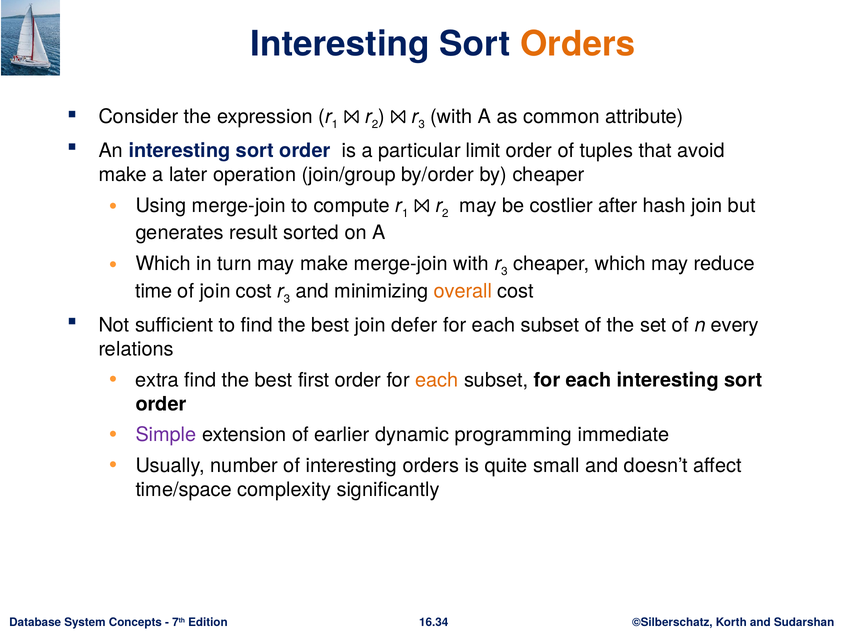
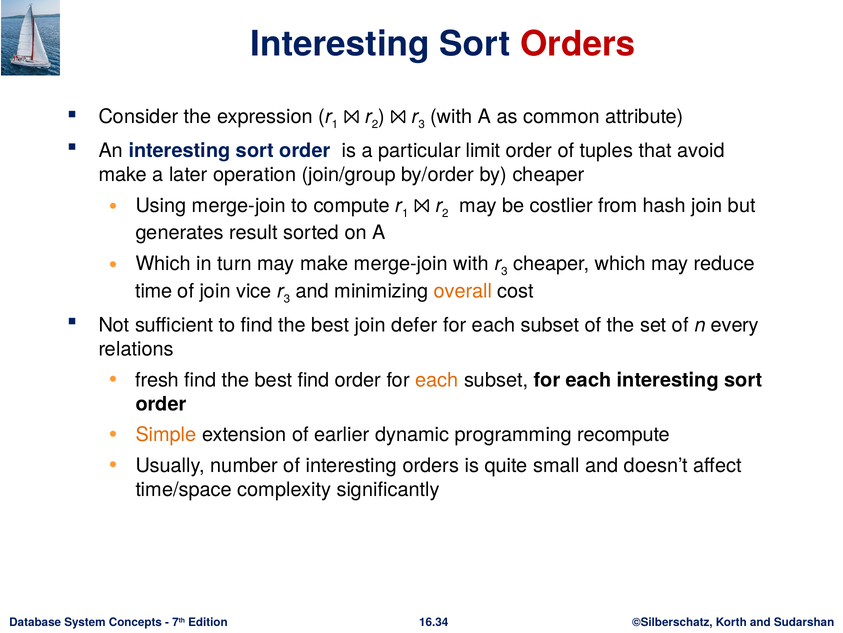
Orders colour: orange -> red (578, 44)
after: after -> from (618, 205)
join cost: cost -> vice (254, 291)
extra: extra -> fresh (157, 380)
best first: first -> find (314, 380)
Simple colour: purple -> orange (166, 434)
immediate: immediate -> recompute (624, 434)
